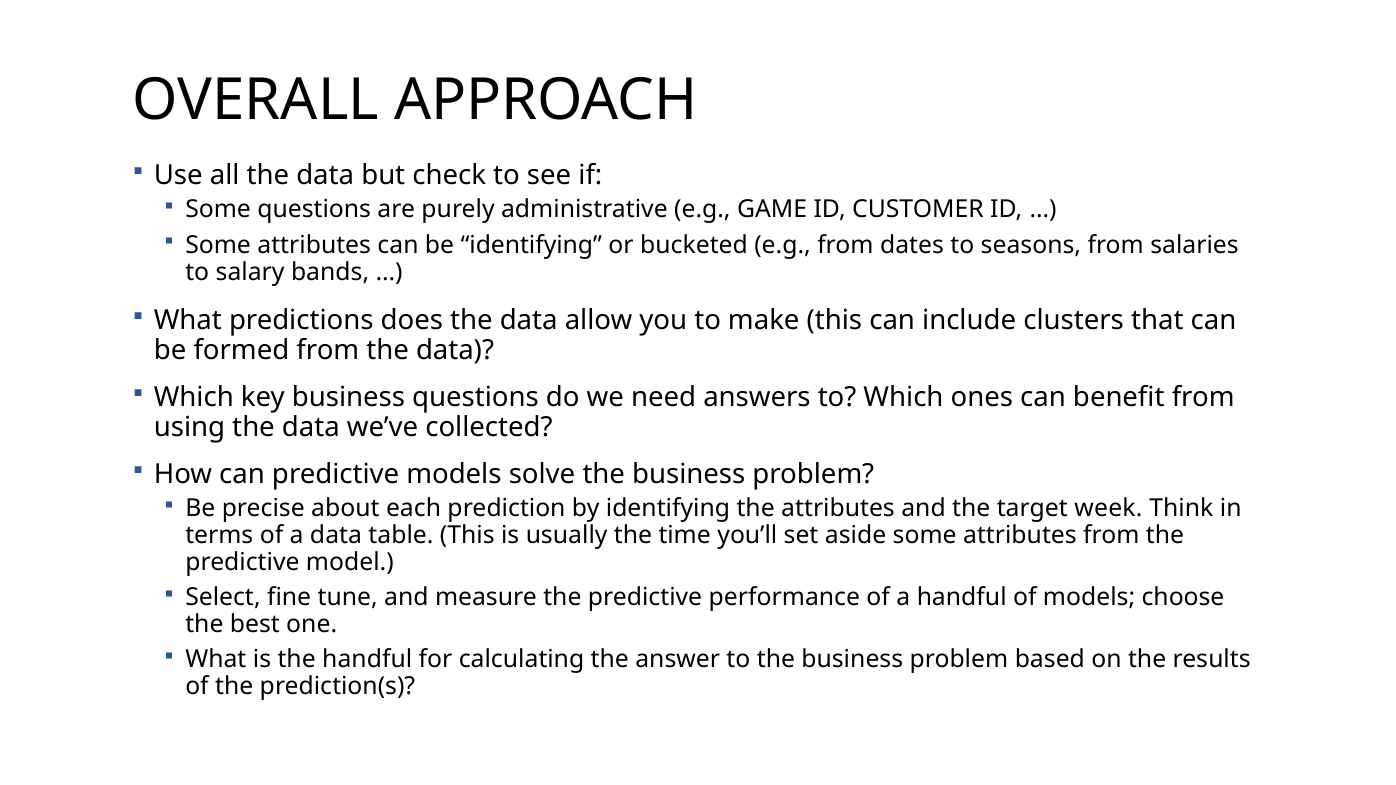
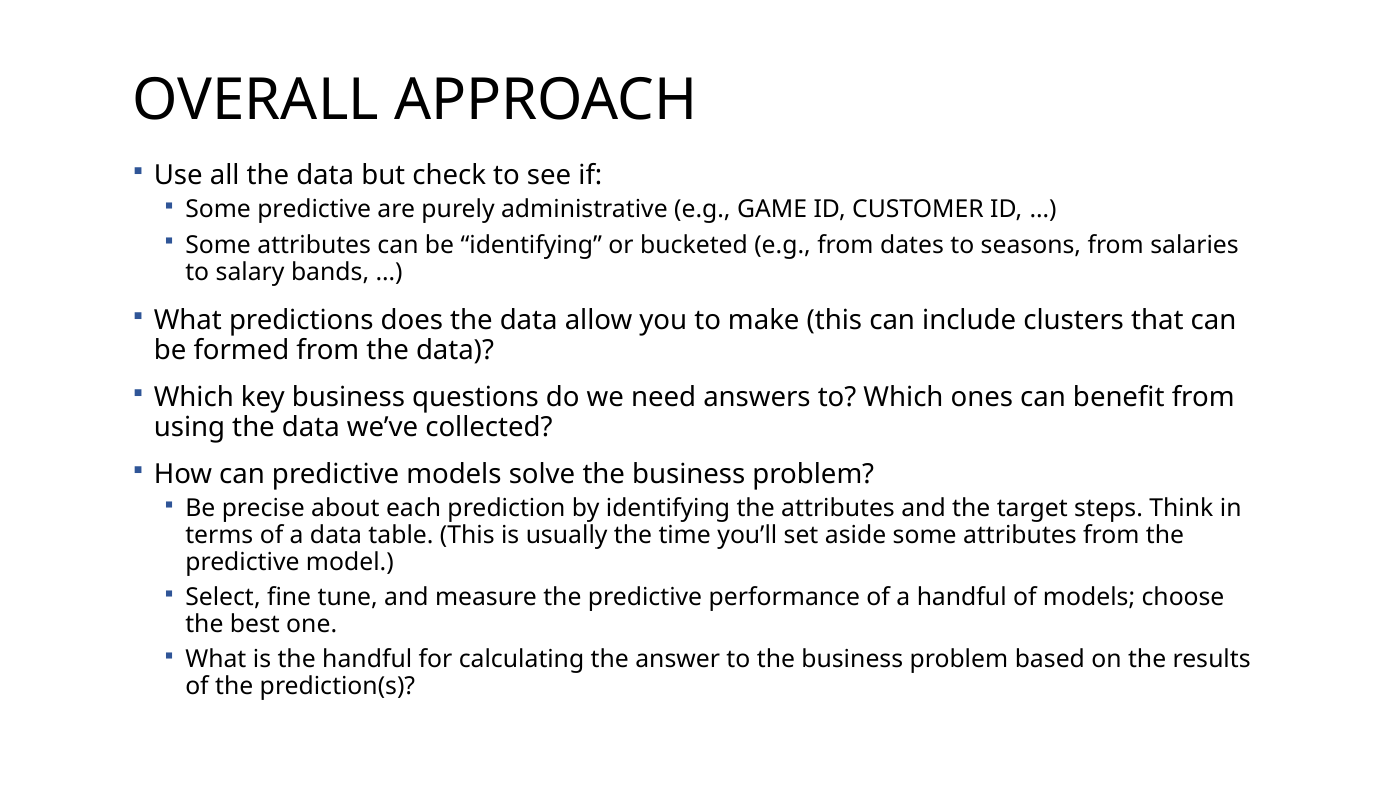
Some questions: questions -> predictive (314, 210)
week: week -> steps (1109, 509)
